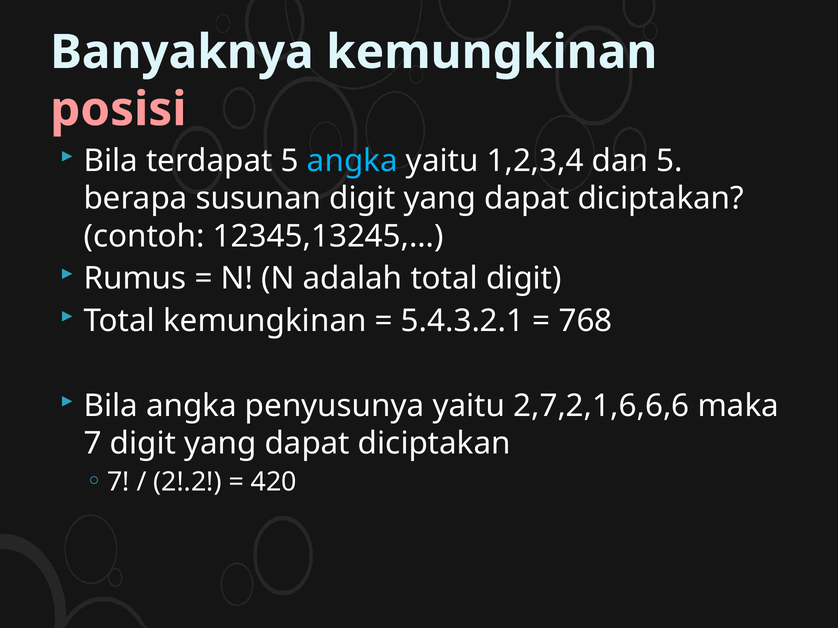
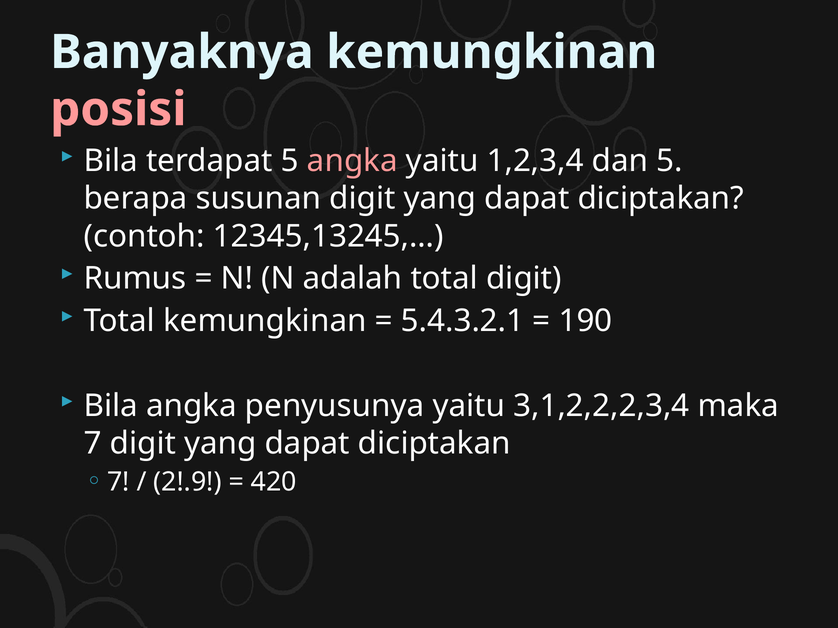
angka colour: light blue -> pink (352, 161)
768: 768 -> 190 (586, 321)
2,7,2,1,6,6,6: 2,7,2,1,6,6,6 -> 3,1,2,2,2,3,4 (601, 406)
2!.2: 2!.2 -> 2!.9 (188, 482)
